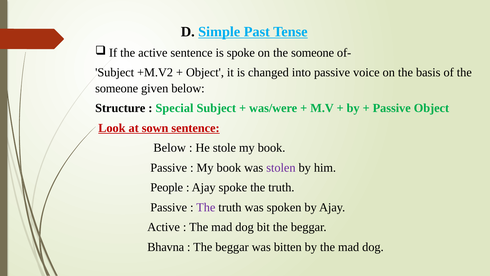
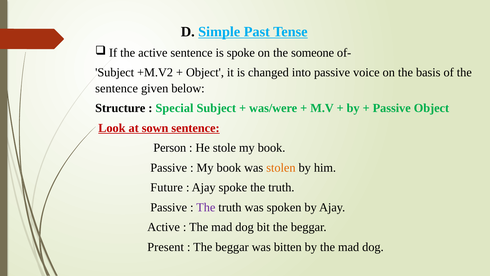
someone: someone -> sentence (117, 88)
Below: Below -> Person (170, 148)
stolen colour: purple -> orange (281, 167)
People: People -> Future (167, 187)
Bhavna: Bhavna -> Present (166, 247)
